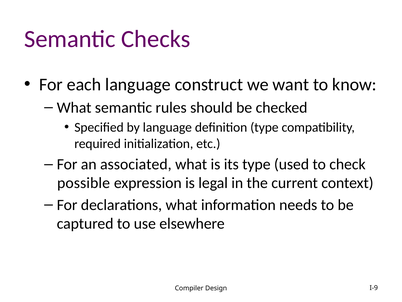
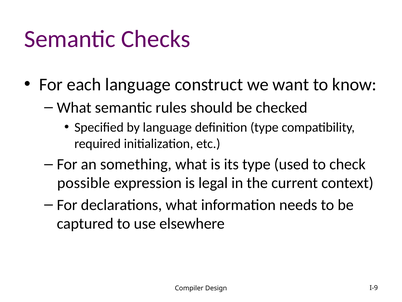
associated: associated -> something (136, 164)
